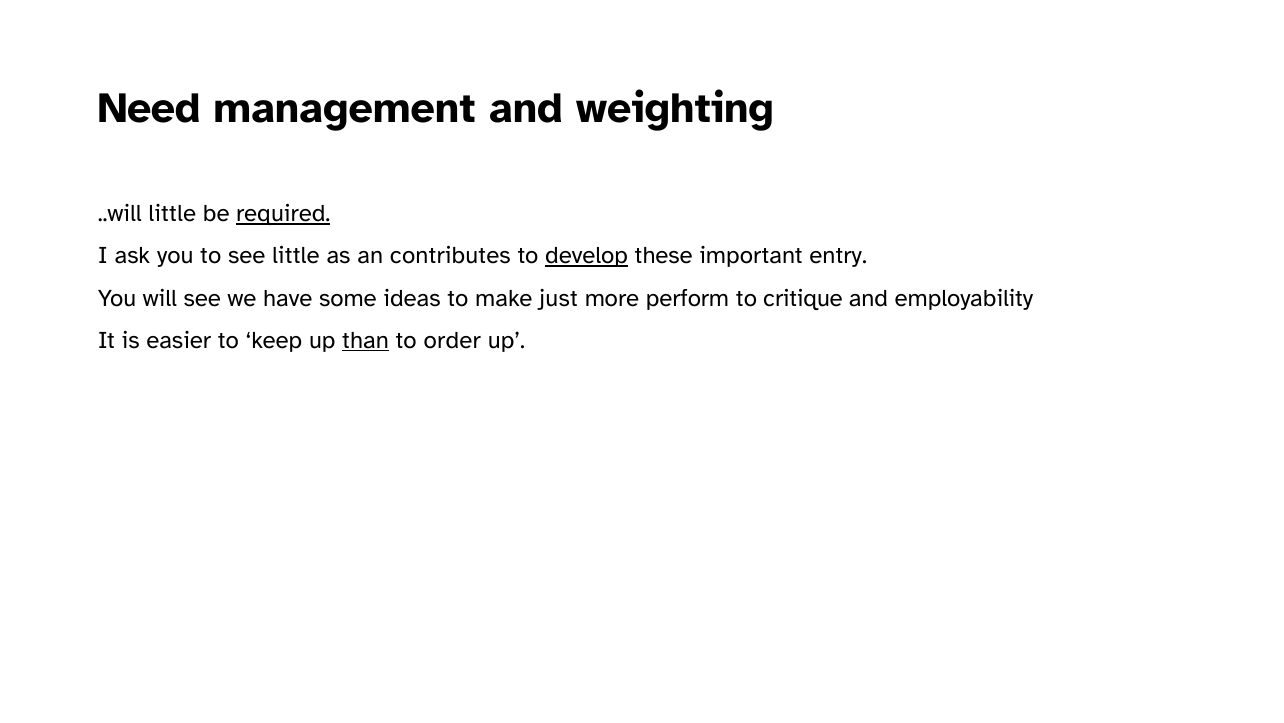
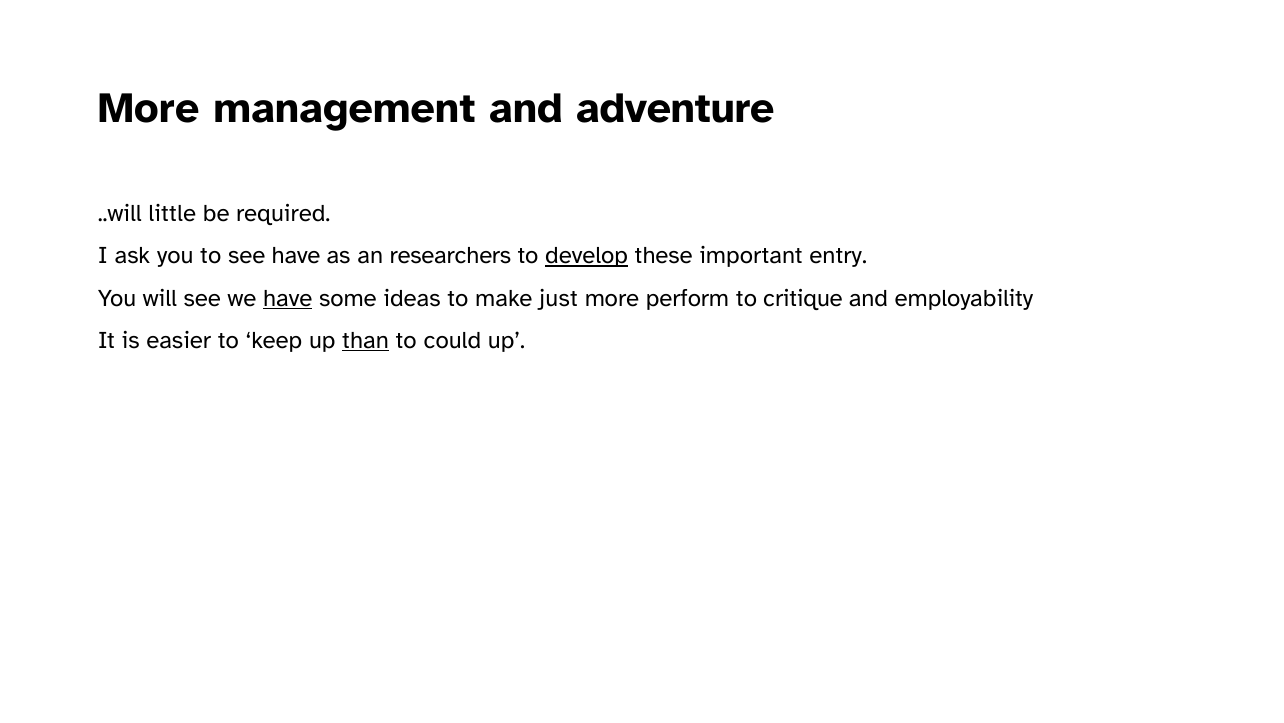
Need: Need -> More (149, 108)
weighting: weighting -> adventure (675, 108)
required underline: present -> none (283, 213)
see little: little -> have (296, 255)
contributes: contributes -> researchers (450, 255)
have underline: none -> present (288, 298)
order: order -> could (452, 340)
